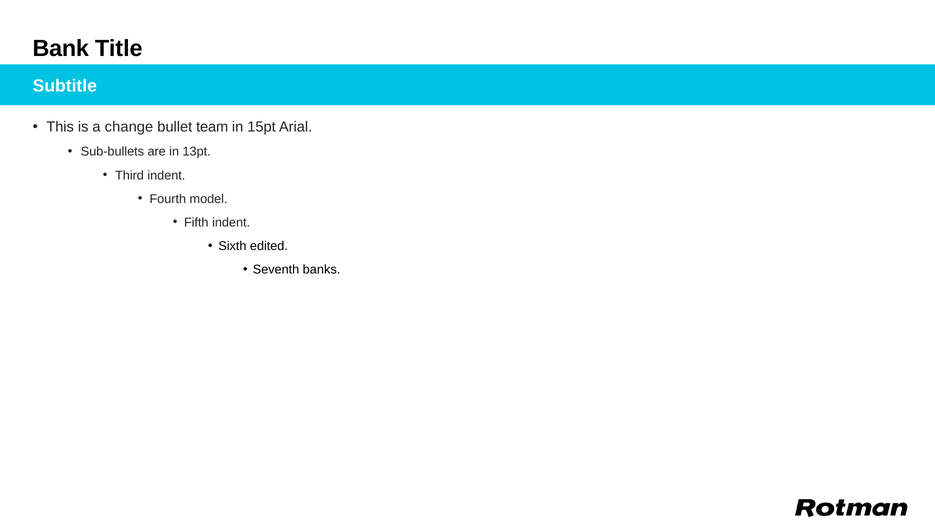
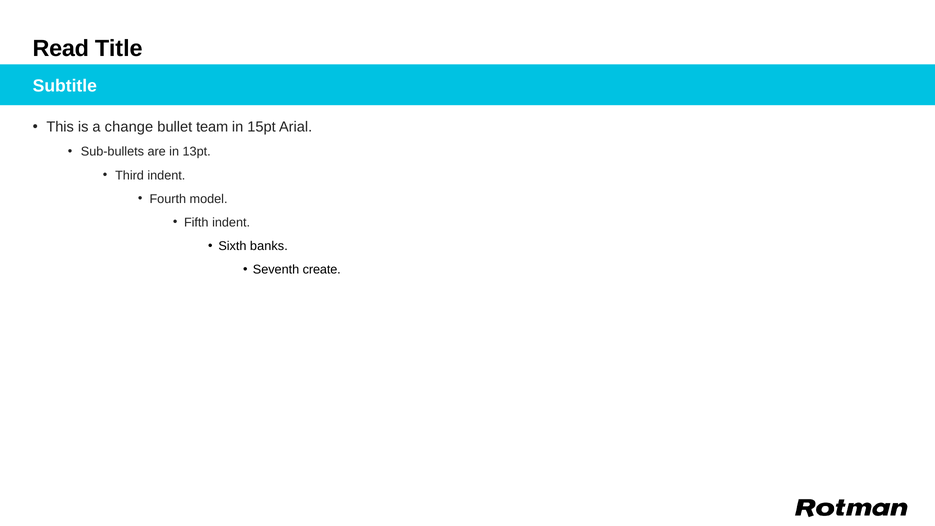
Bank: Bank -> Read (61, 48)
edited: edited -> banks (269, 246)
banks: banks -> create (322, 270)
